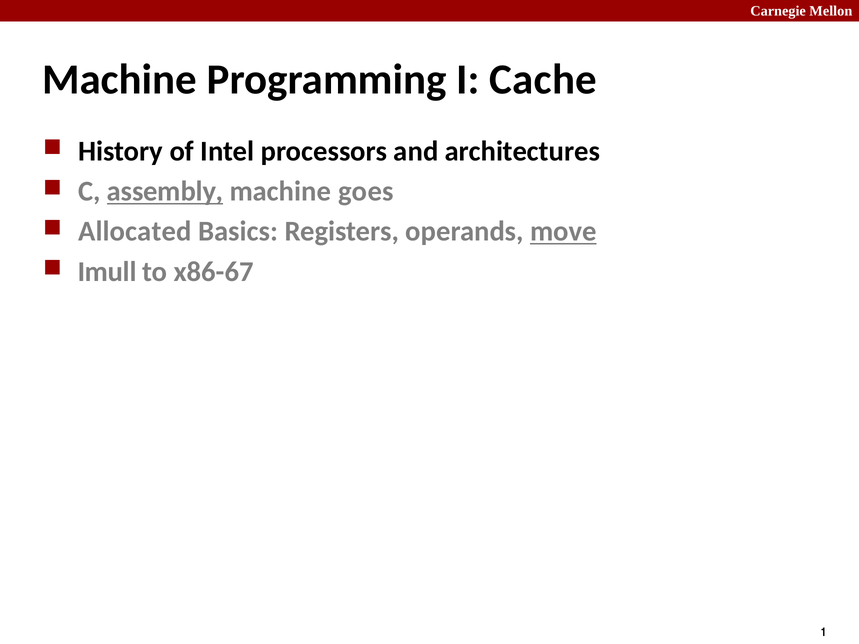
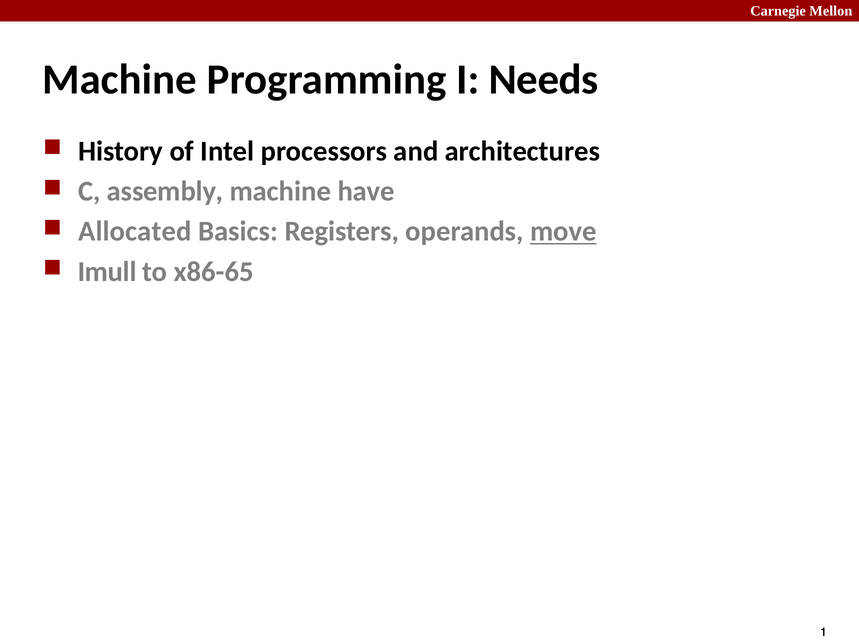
Cache: Cache -> Needs (544, 80)
assembly underline: present -> none (165, 192)
goes: goes -> have (366, 192)
x86-67: x86-67 -> x86-65 (214, 272)
